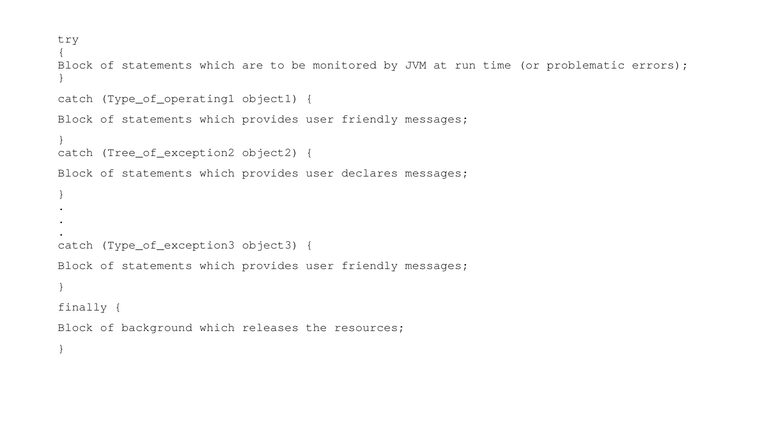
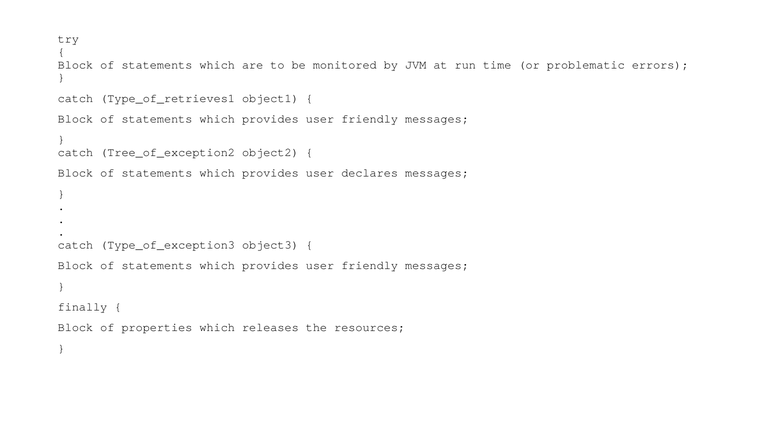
Type_of_operating1: Type_of_operating1 -> Type_of_retrieves1 (168, 98)
background: background -> properties (157, 327)
